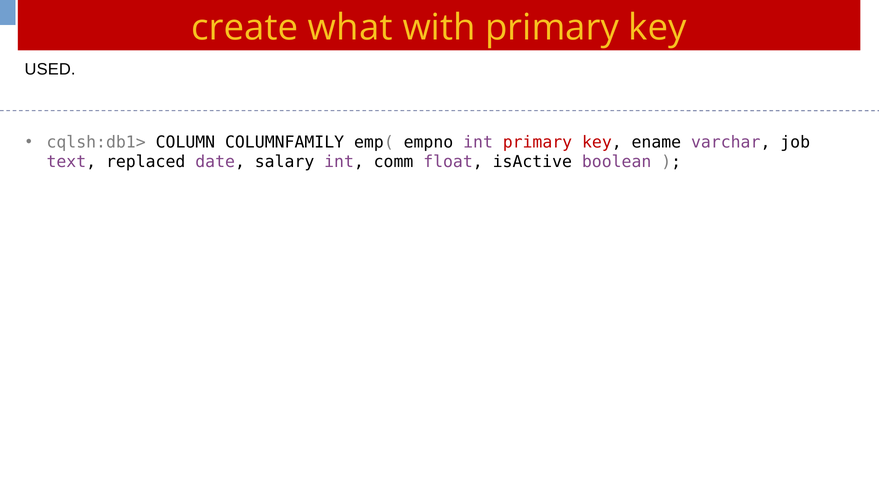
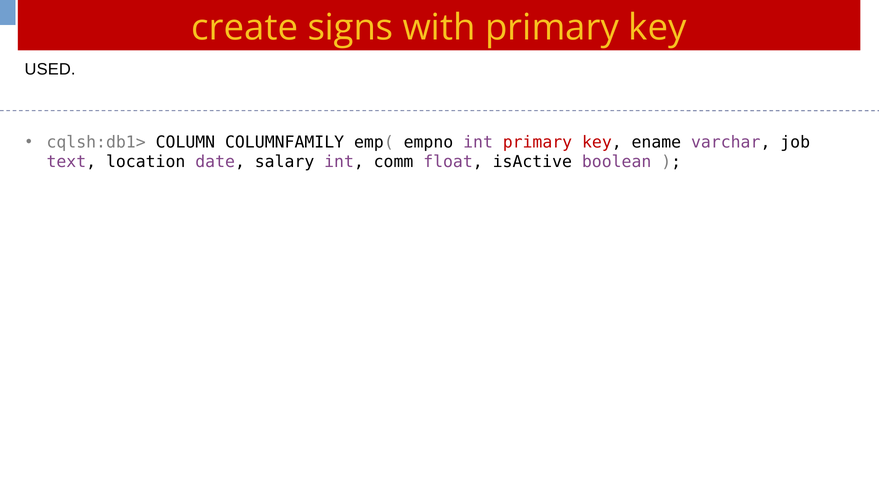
what: what -> signs (350, 28)
replaced: replaced -> location (146, 162)
